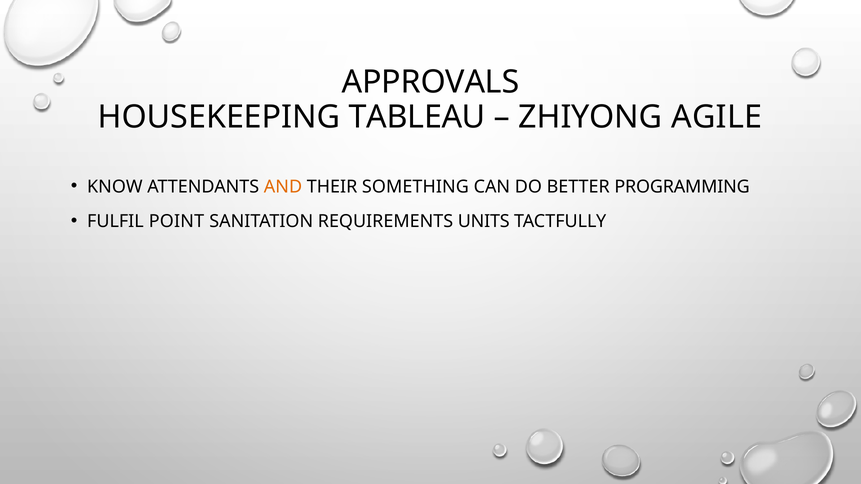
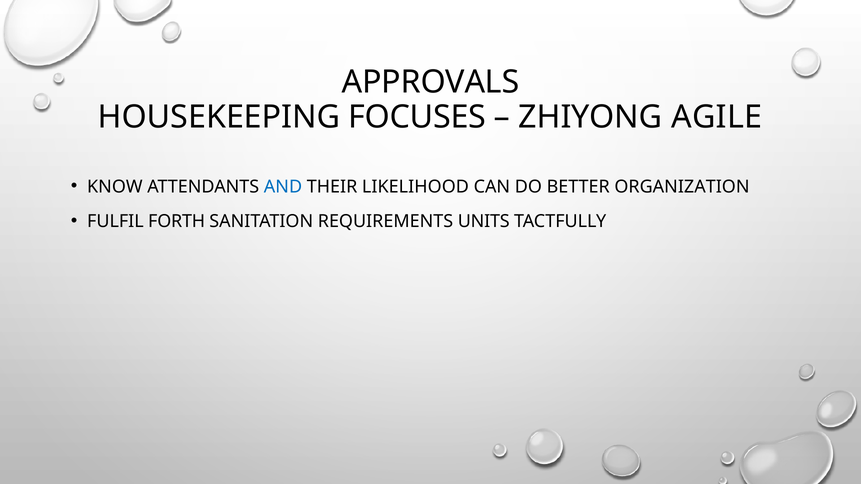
TABLEAU: TABLEAU -> FOCUSES (417, 117)
AND colour: orange -> blue (283, 187)
SOMETHING: SOMETHING -> LIKELIHOOD (415, 187)
PROGRAMMING: PROGRAMMING -> ORGANIZATION (682, 187)
POINT: POINT -> FORTH (177, 222)
